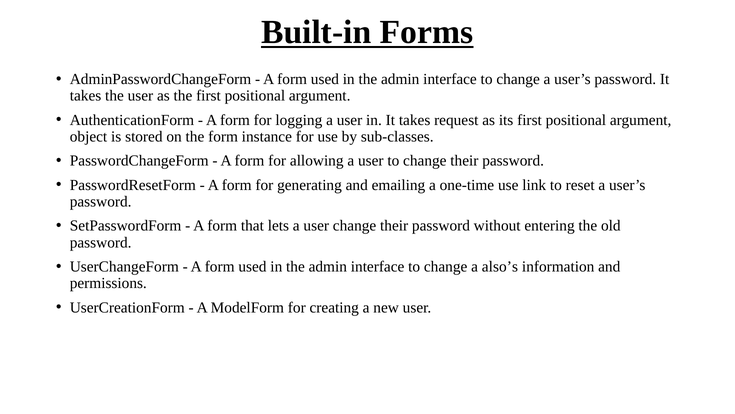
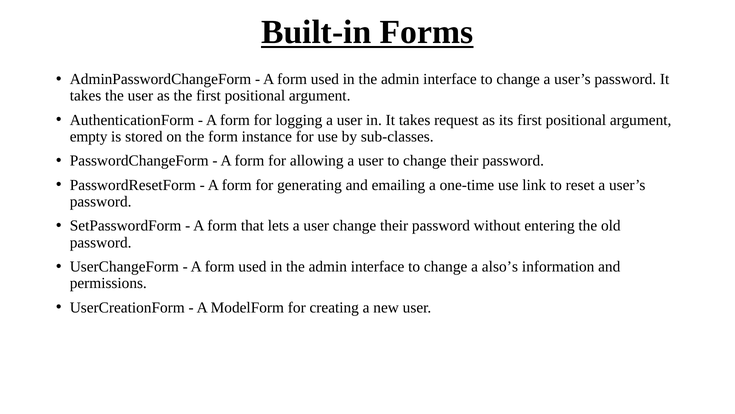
object: object -> empty (89, 136)
